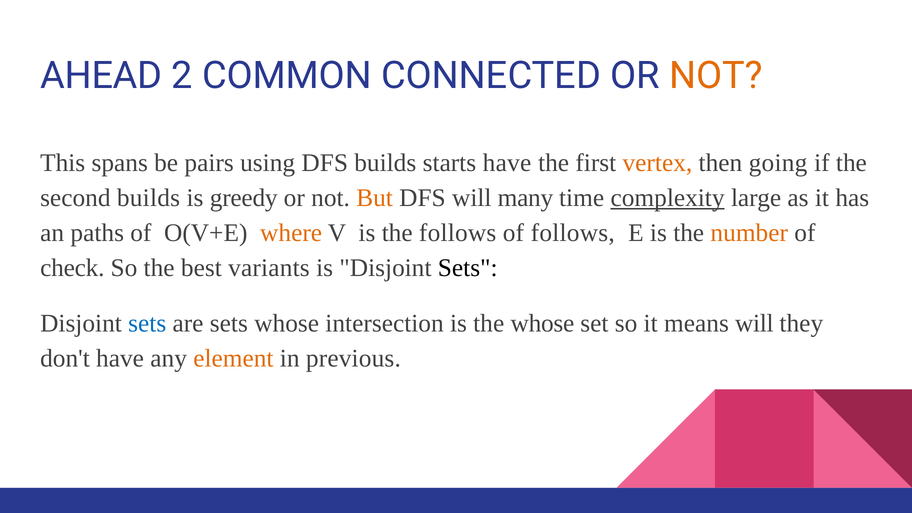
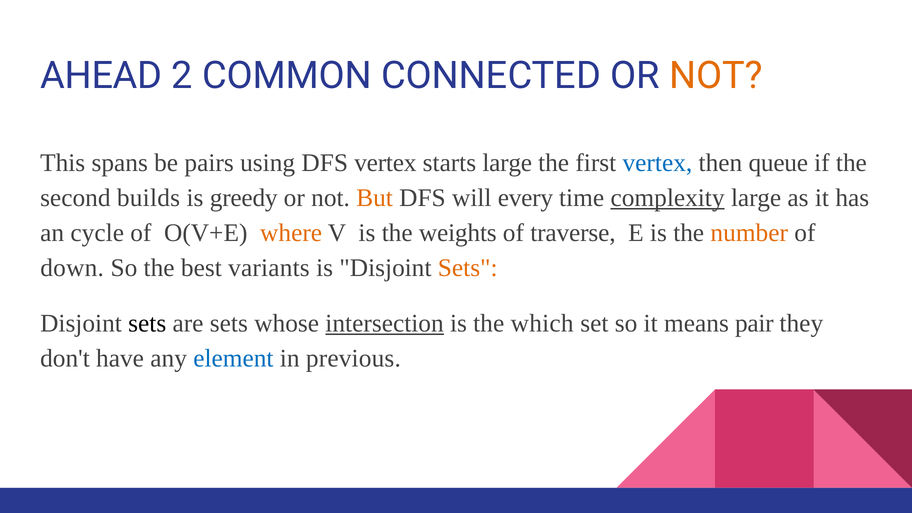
DFS builds: builds -> vertex (385, 163)
starts have: have -> large (507, 163)
vertex colour: orange -> blue (657, 163)
going: going -> queue (778, 163)
many: many -> every (525, 198)
paths: paths -> cycle (97, 233)
the follows: follows -> weights (458, 233)
of follows: follows -> traverse (573, 233)
check: check -> down (72, 268)
Sets colour: black -> orange (468, 268)
sets colour: blue -> black (147, 323)
intersection underline: none -> present (385, 323)
the whose: whose -> which (542, 323)
means will: will -> pair (754, 323)
element colour: orange -> blue (233, 358)
